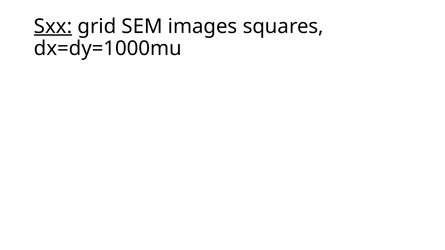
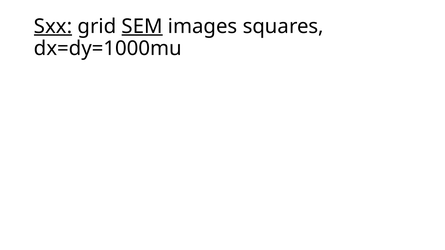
SEM underline: none -> present (142, 26)
